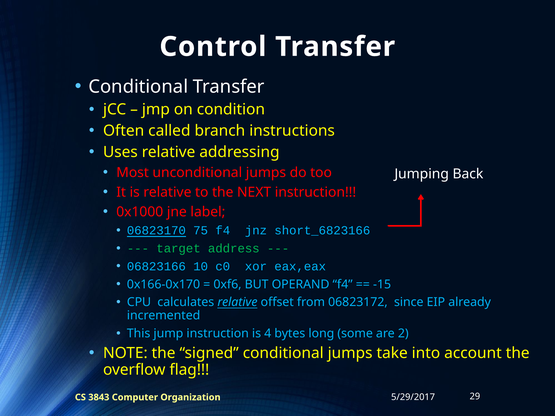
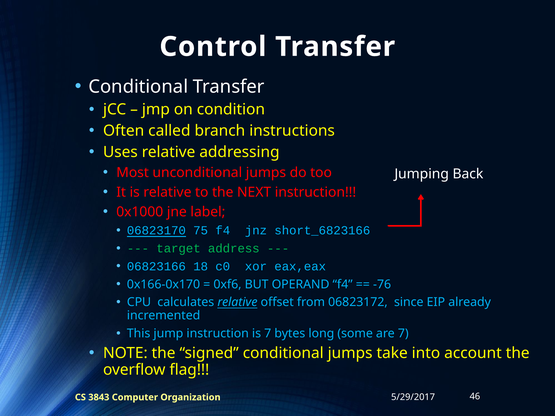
10: 10 -> 18 (201, 267)
-15: -15 -> -76 (382, 284)
is 4: 4 -> 7 (268, 334)
are 2: 2 -> 7 (403, 334)
29: 29 -> 46 (475, 397)
